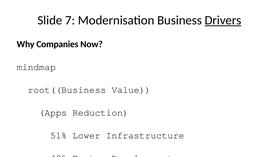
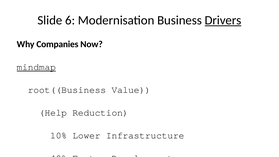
7: 7 -> 6 (70, 20)
mindmap underline: none -> present (36, 67)
Apps: Apps -> Help (53, 113)
51%: 51% -> 10% (59, 135)
